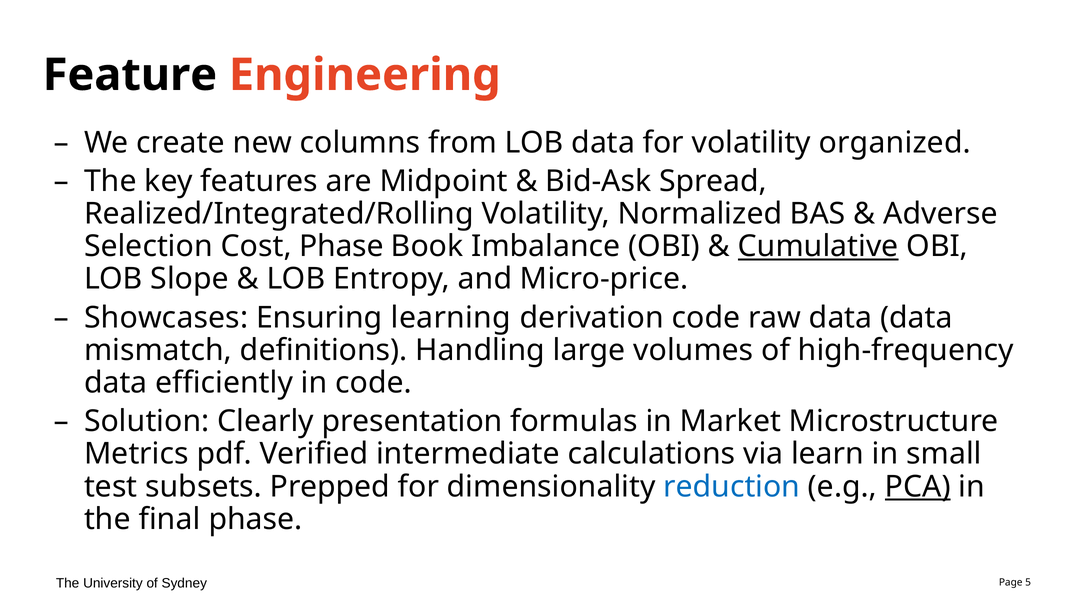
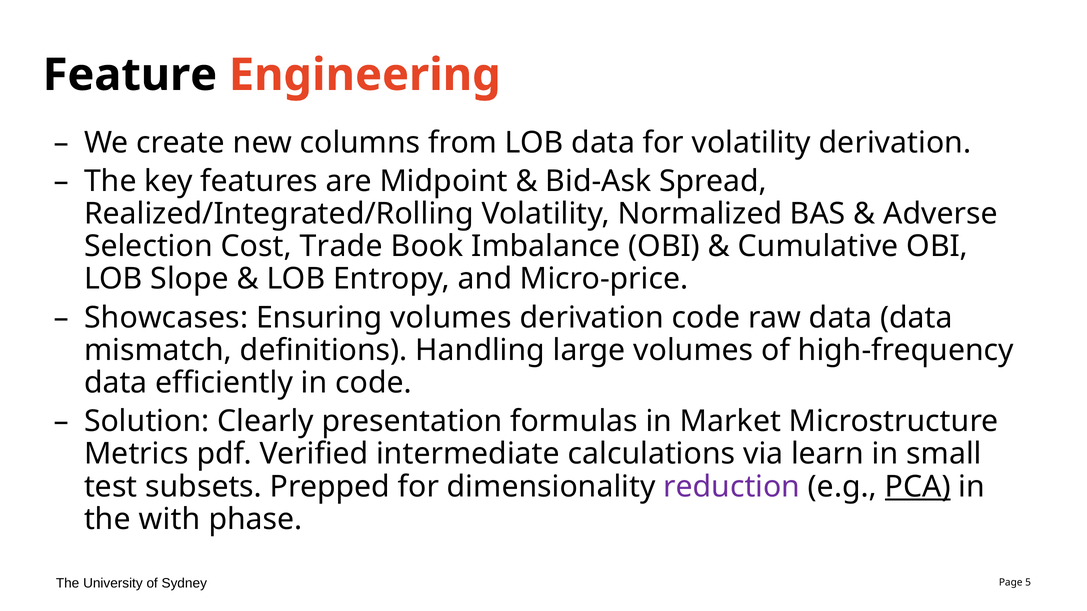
volatility organized: organized -> derivation (895, 143)
Cost Phase: Phase -> Trade (341, 247)
Cumulative underline: present -> none (818, 247)
Ensuring learning: learning -> volumes (451, 318)
reduction colour: blue -> purple (732, 487)
final: final -> with (170, 520)
